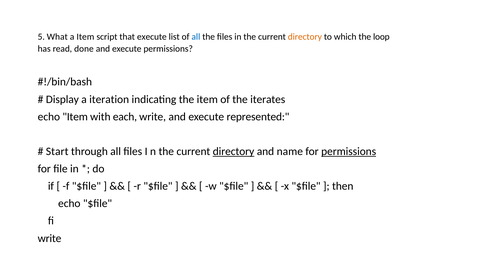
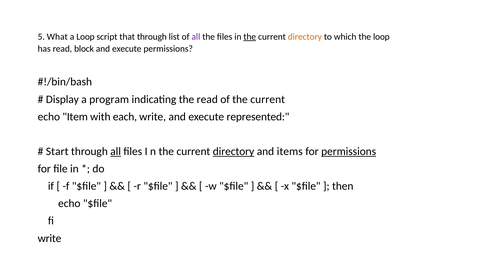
a Item: Item -> Loop (85, 37)
that execute: execute -> through (152, 37)
all colour: blue -> purple (196, 37)
the underline: none -> present (250, 37)
done: done -> block (84, 49)
iteration: iteration -> program (109, 99)
the item: item -> read (207, 99)
of the iterates: iterates -> current (268, 99)
all underline: none -> present (116, 152)
name: name -> items (290, 152)
